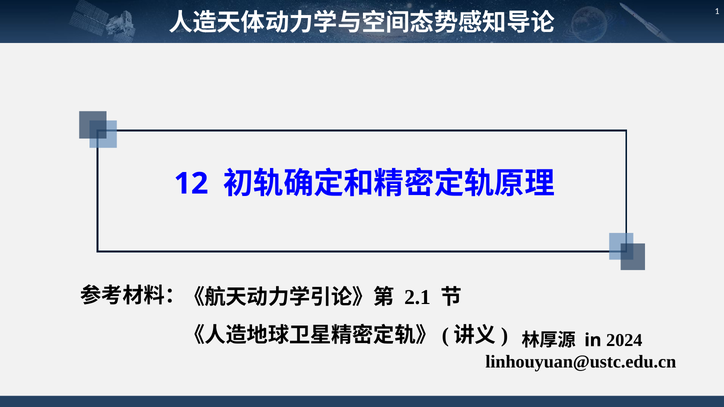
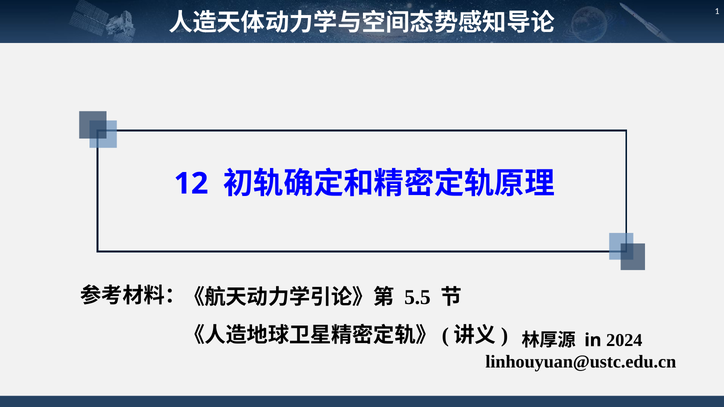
2.1: 2.1 -> 5.5 (417, 298)
